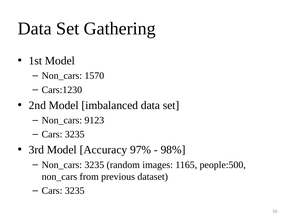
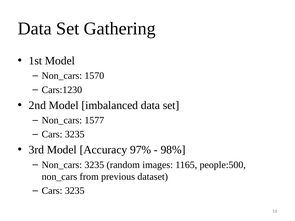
9123: 9123 -> 1577 (94, 120)
